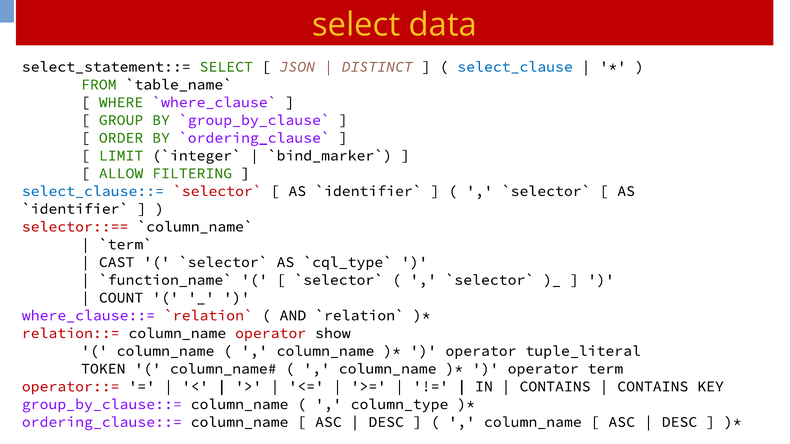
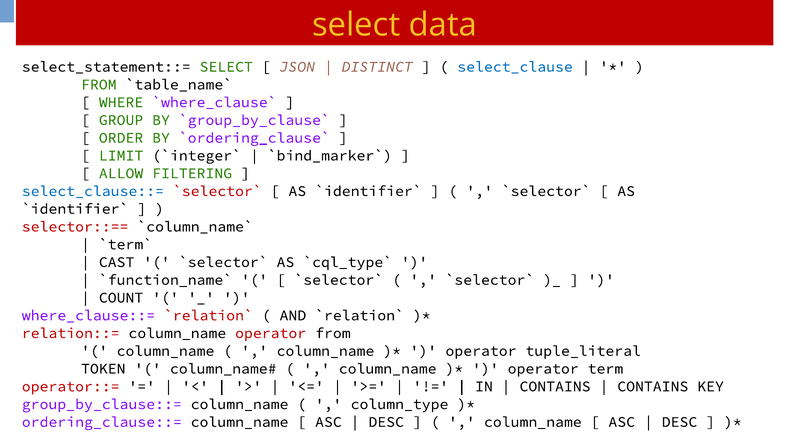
operator show: show -> from (333, 333)
